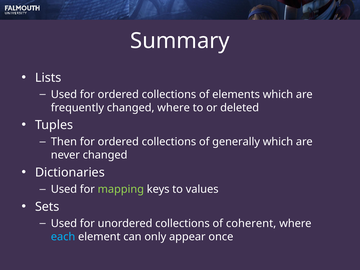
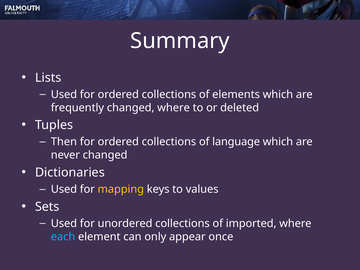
generally: generally -> language (236, 142)
mapping colour: light green -> yellow (121, 189)
coherent: coherent -> imported (251, 223)
